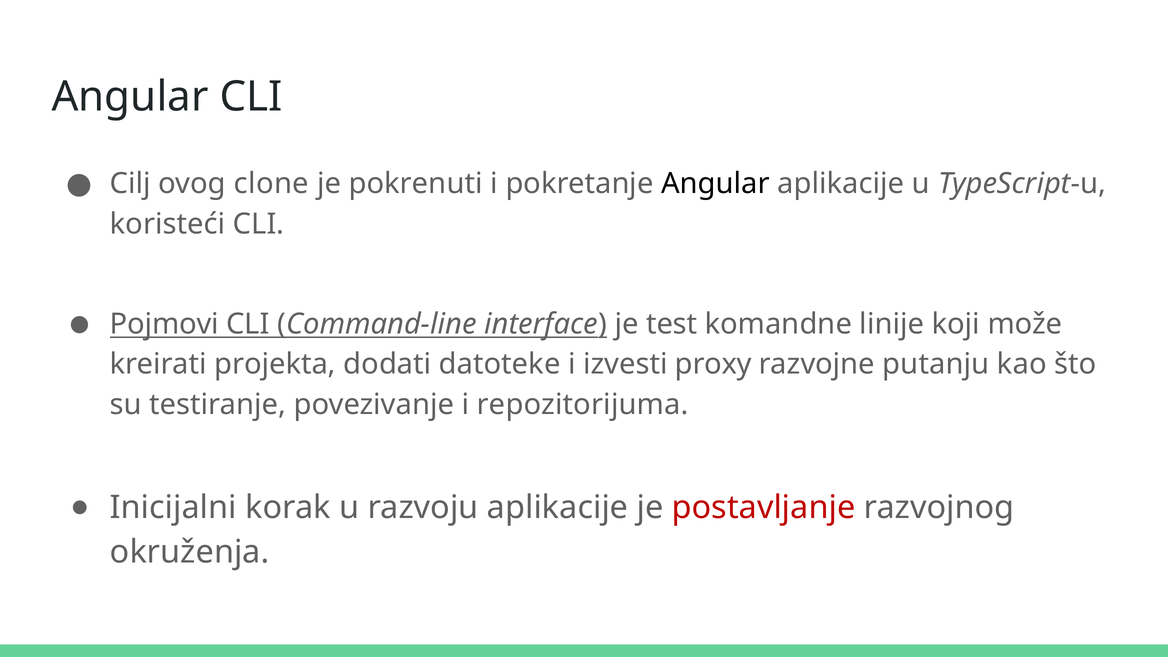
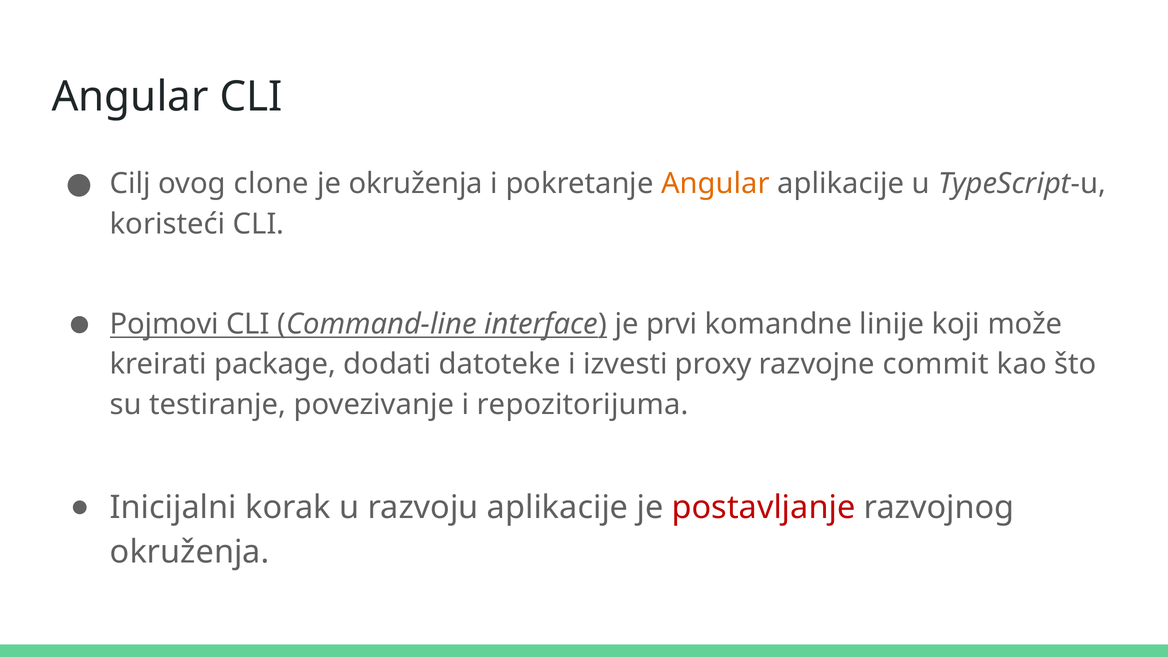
je pokrenuti: pokrenuti -> okruženja (416, 184)
Angular colour: black -> orange (715, 184)
test: test -> prvi (672, 324)
projekta: projekta -> package (275, 364)
putanju: putanju -> commit (936, 364)
